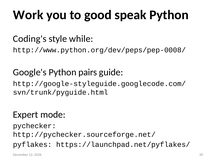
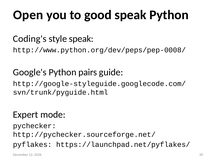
Work: Work -> Open (28, 15)
style while: while -> speak (81, 39)
